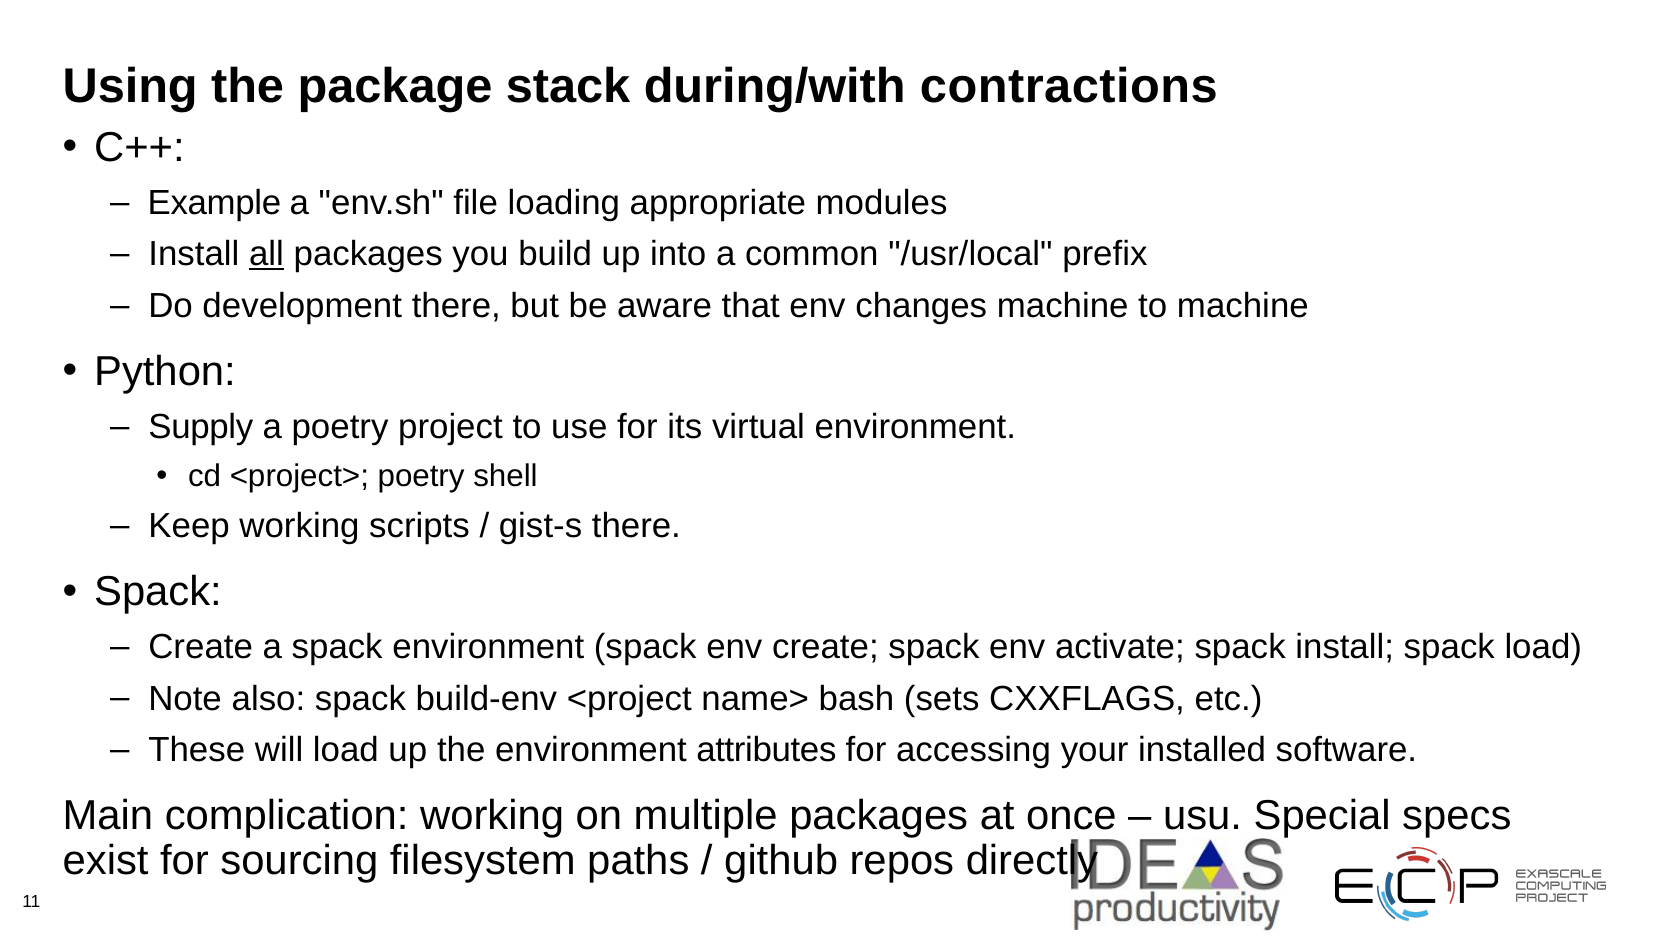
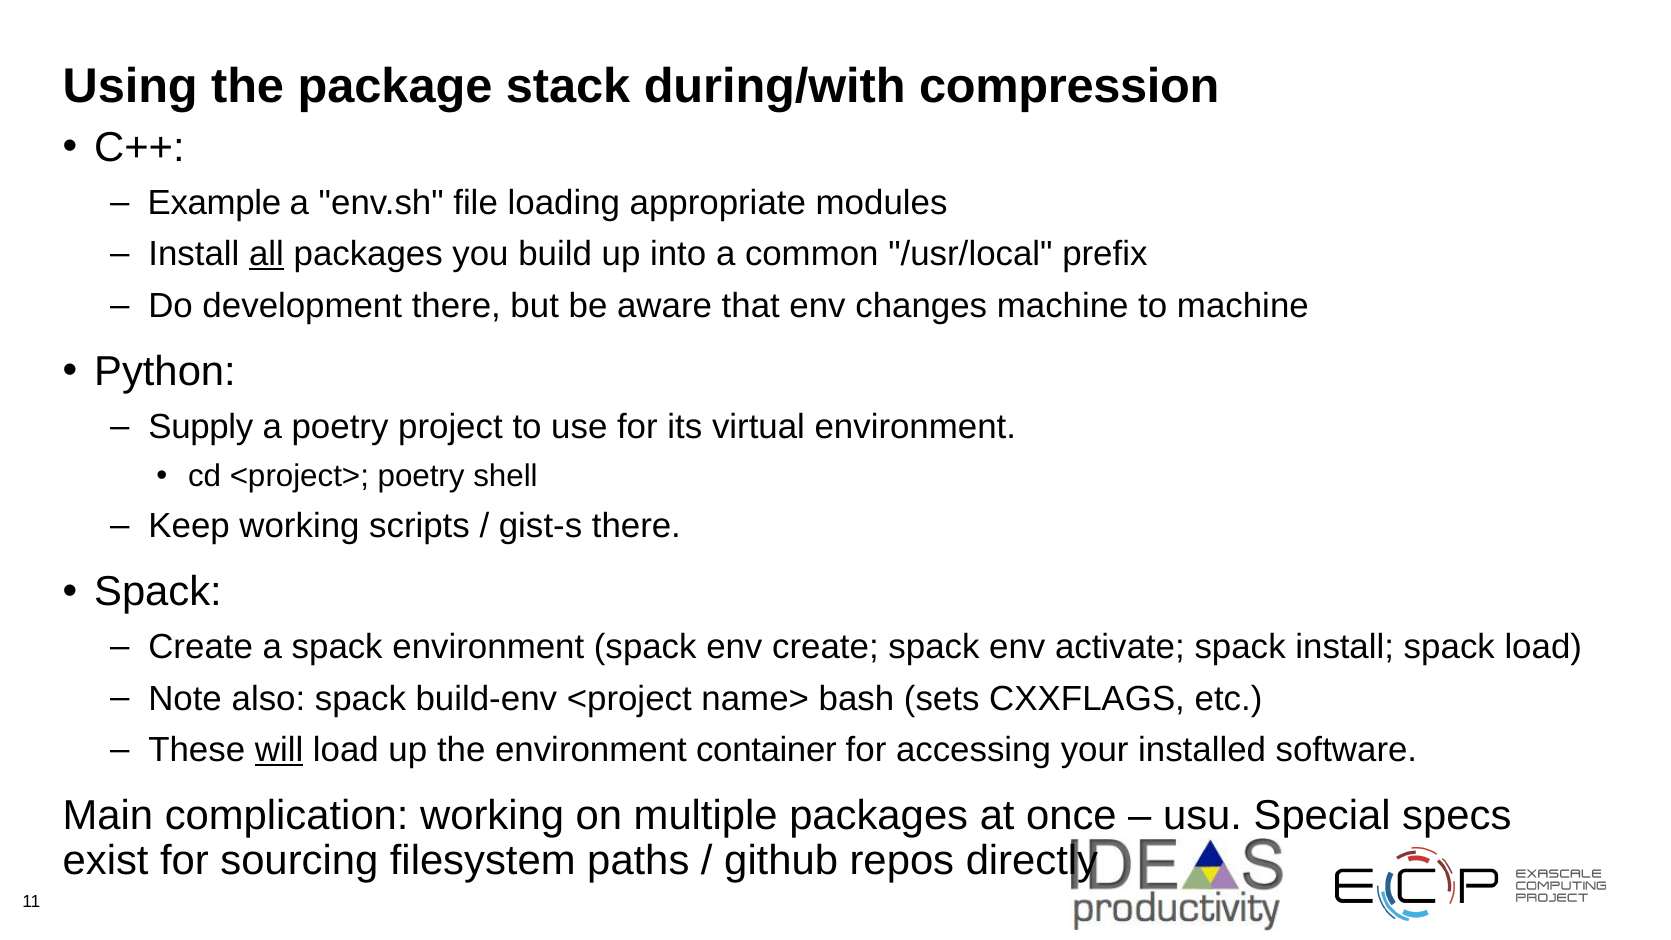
contractions: contractions -> compression (1069, 86)
will underline: none -> present (279, 750)
attributes: attributes -> container (766, 750)
